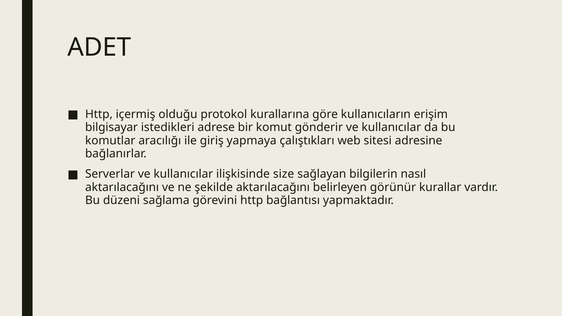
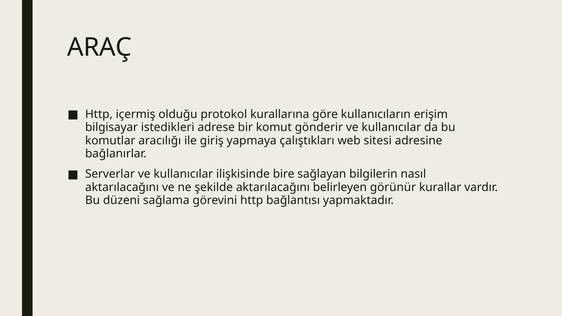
ADET: ADET -> ARAÇ (99, 47)
size: size -> bire (284, 174)
